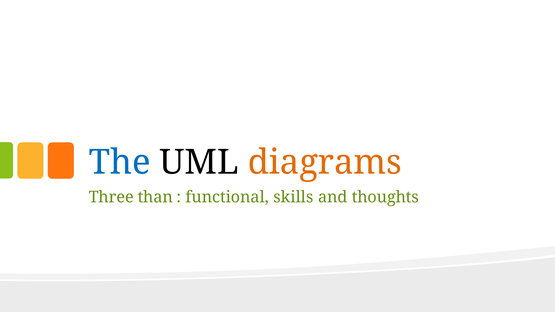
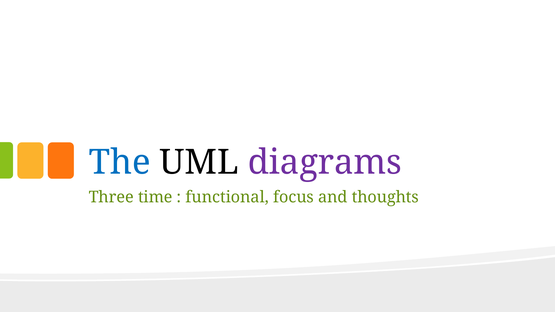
diagrams colour: orange -> purple (325, 163)
than: than -> time (155, 197)
skills: skills -> focus (293, 197)
